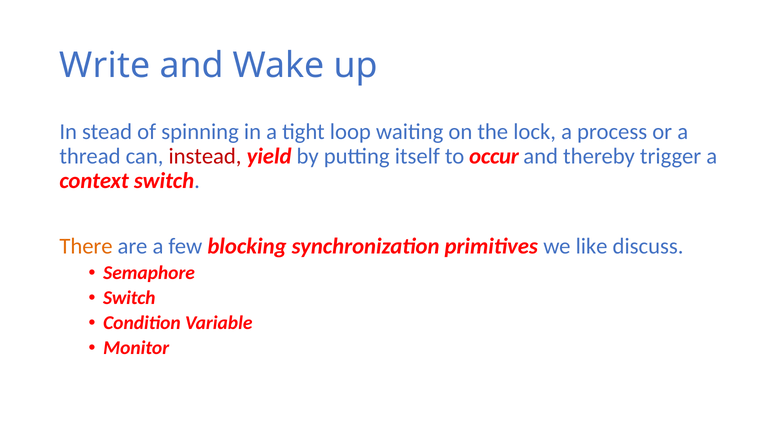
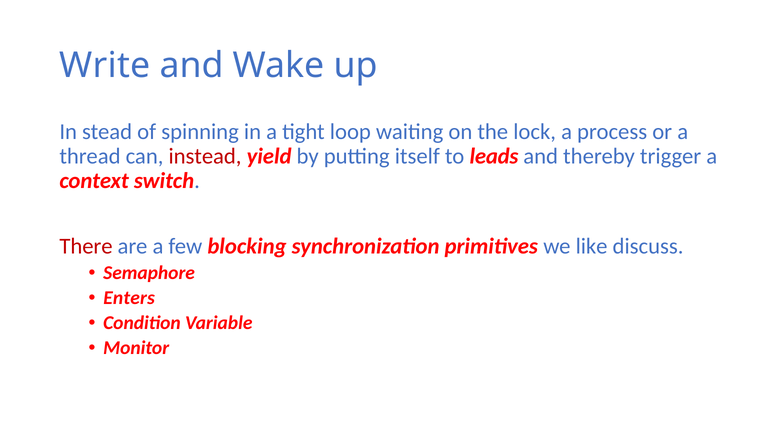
occur: occur -> leads (494, 156)
There colour: orange -> red (86, 246)
Switch: Switch -> Enters (129, 298)
